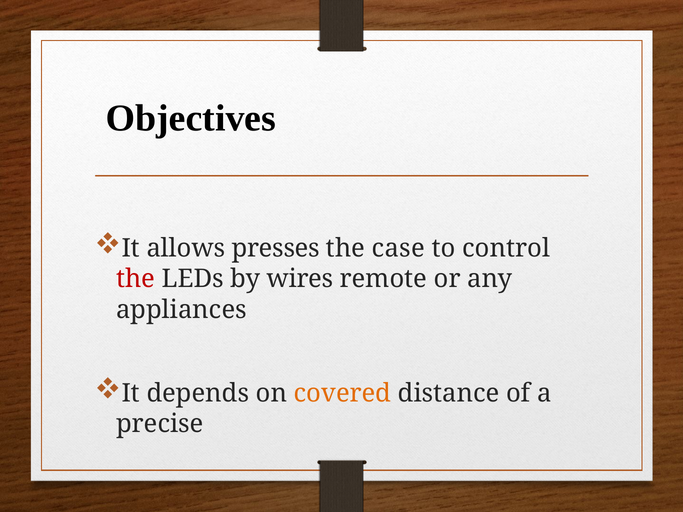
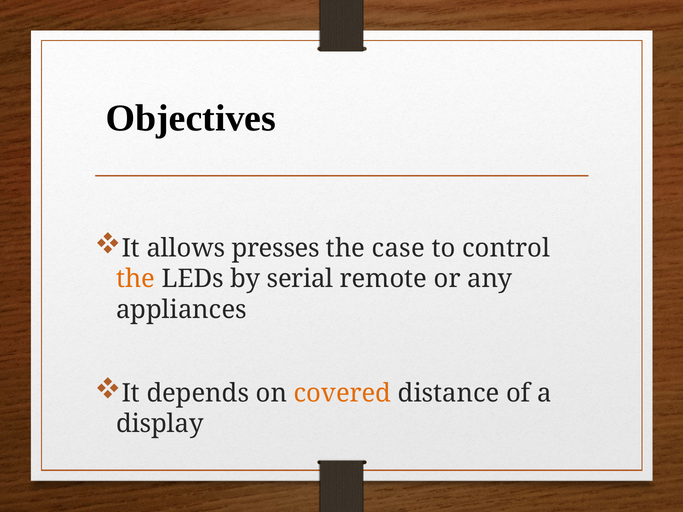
the colour: red -> orange (136, 279)
wires: wires -> serial (300, 279)
precise: precise -> display (160, 424)
